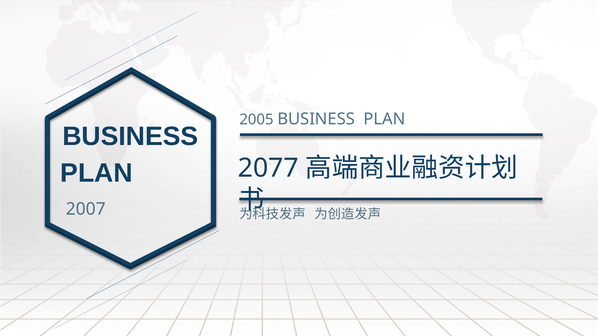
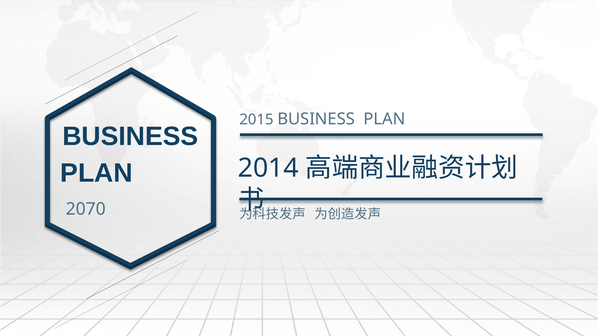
2005: 2005 -> 2015 (256, 120)
2077: 2077 -> 2014 (268, 168)
2007: 2007 -> 2070 (86, 209)
